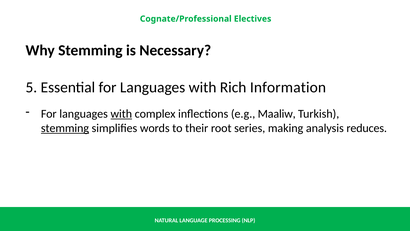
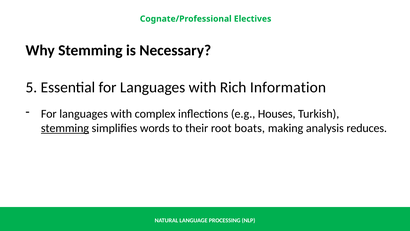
with underline: present -> none (121, 114)
Maaliw: Maaliw -> Houses (277, 114)
series: series -> boats (250, 128)
